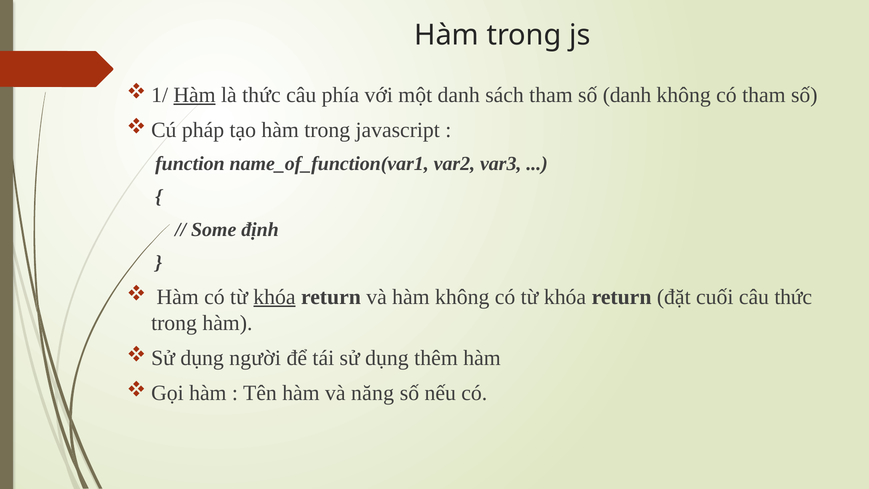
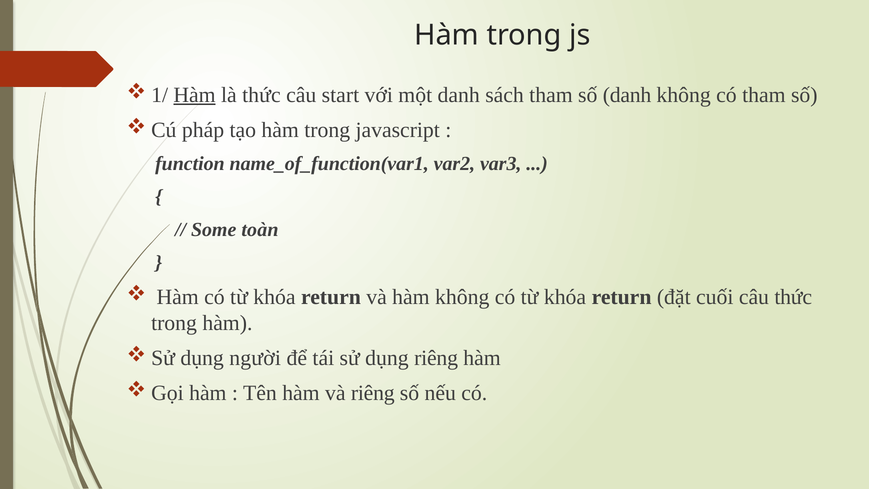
phía: phía -> start (340, 95)
định: định -> toàn (260, 230)
khóa underline: present -> none (274, 297)
dụng thêm: thêm -> riêng (436, 358)
và năng: năng -> riêng (373, 393)
